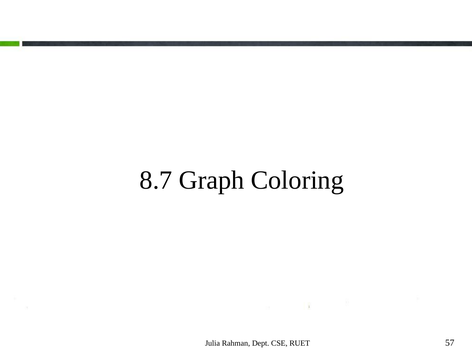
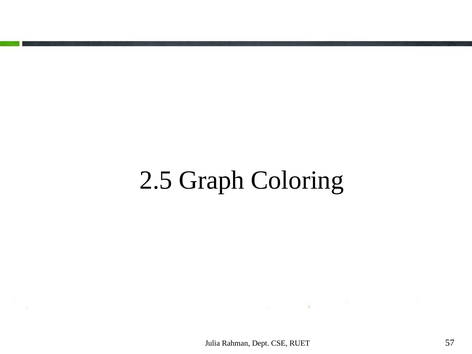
8.7: 8.7 -> 2.5 (156, 180)
